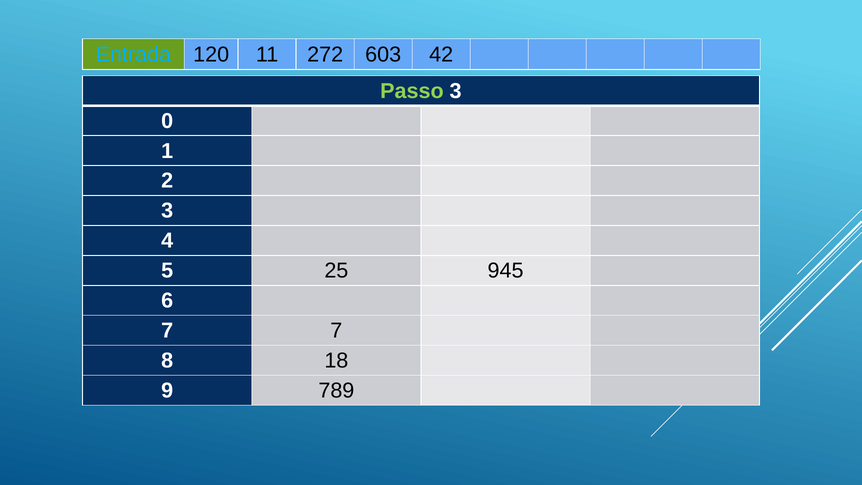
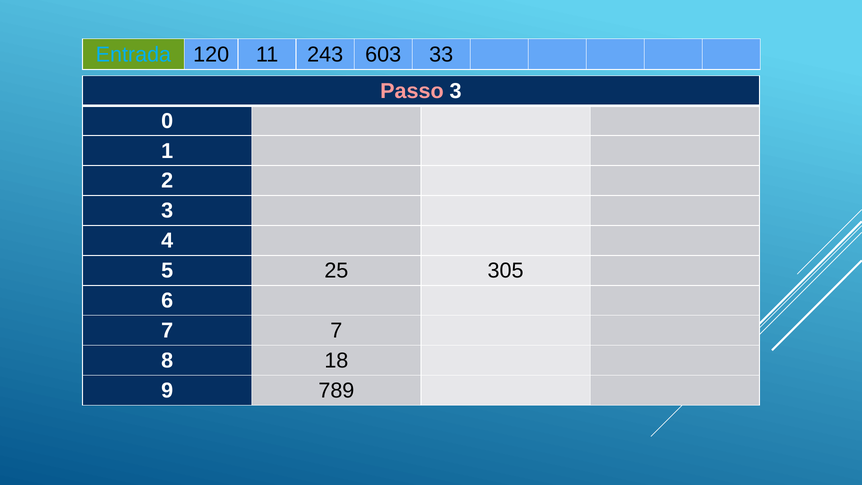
272: 272 -> 243 (325, 54)
42: 42 -> 33 (441, 54)
Passo colour: light green -> pink (412, 91)
945: 945 -> 305 (506, 271)
